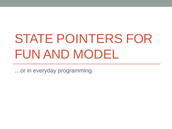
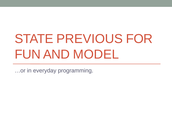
POINTERS: POINTERS -> PREVIOUS (90, 39)
